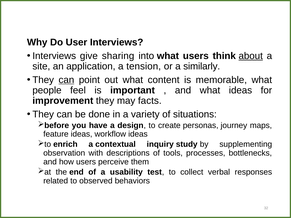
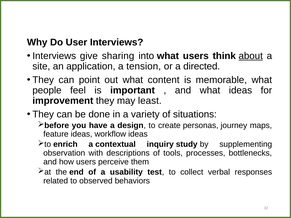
similarly: similarly -> directed (202, 66)
can underline: present -> none (66, 80)
facts: facts -> least (150, 101)
